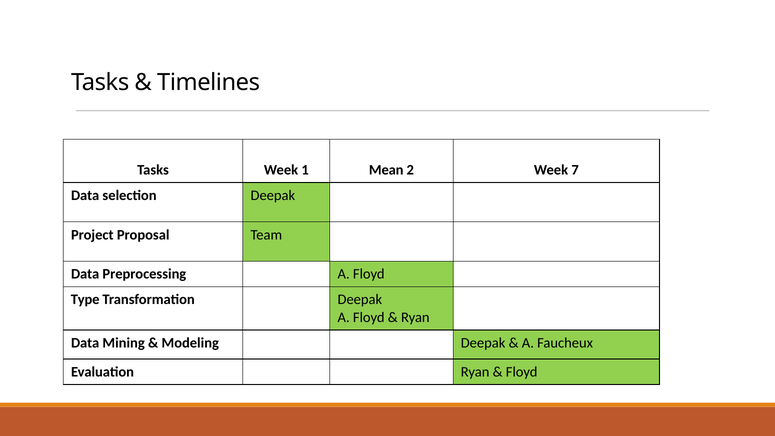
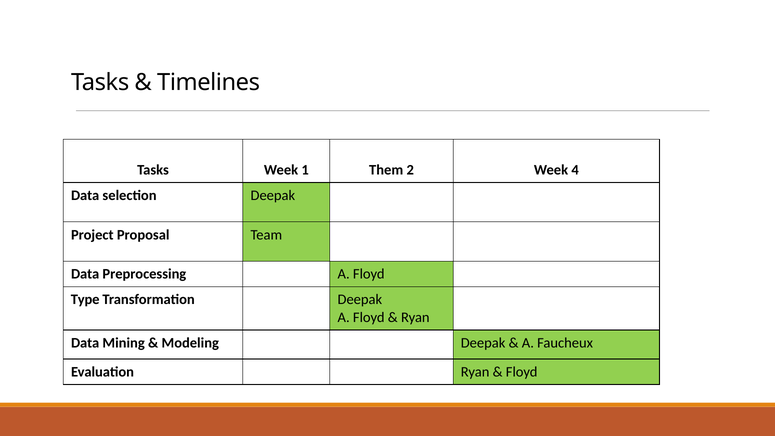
Mean: Mean -> Them (386, 170)
7: 7 -> 4 (575, 170)
